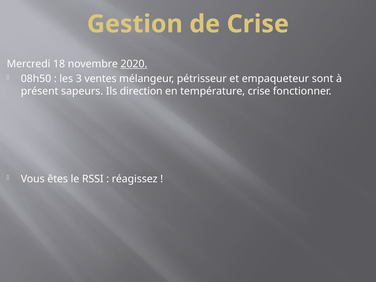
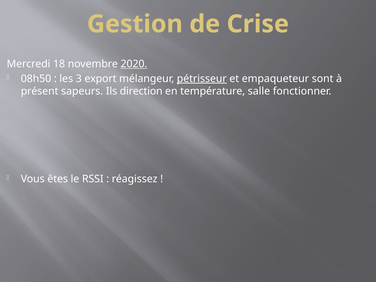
ventes: ventes -> export (100, 79)
pétrisseur underline: none -> present (202, 79)
température crise: crise -> salle (259, 91)
